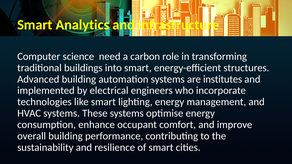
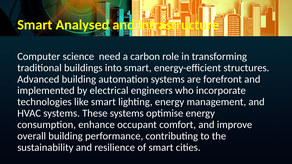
Analytics: Analytics -> Analysed (83, 25)
institutes: institutes -> forefront (223, 79)
